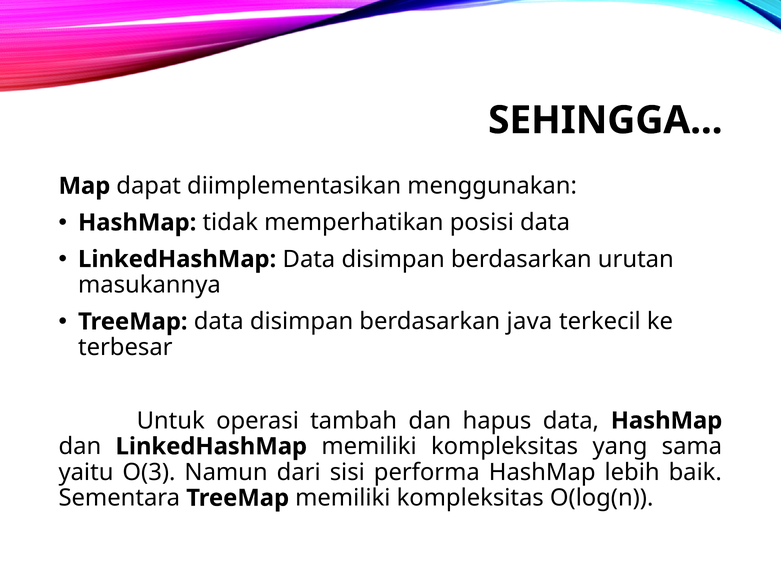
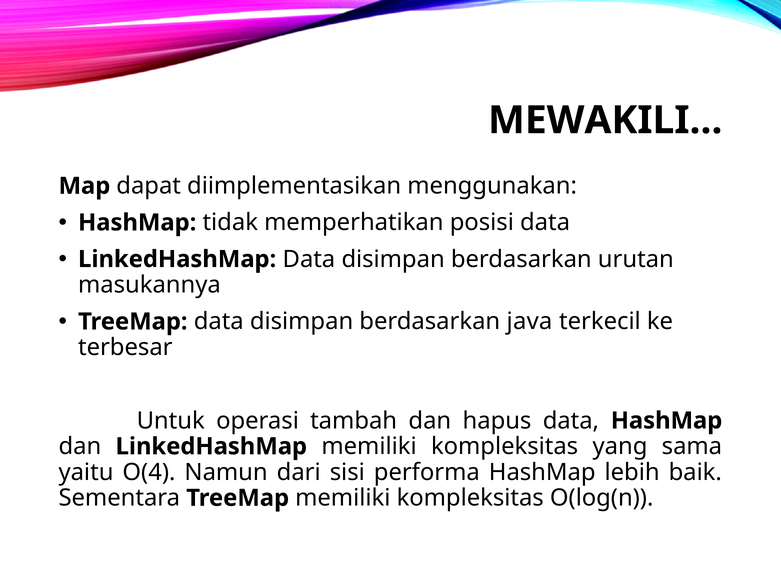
SEHINGGA: SEHINGGA -> MEWAKILI (605, 120)
O(3: O(3 -> O(4 (149, 472)
